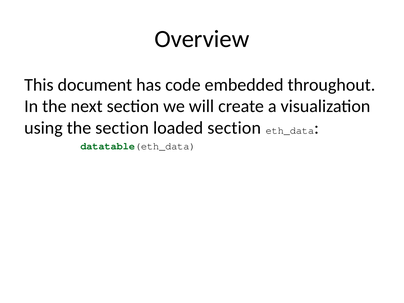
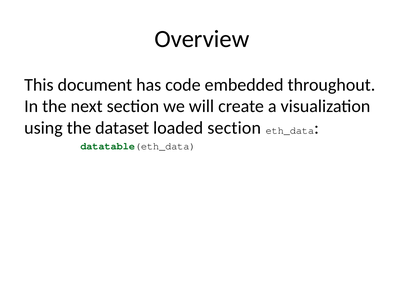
the section: section -> dataset (122, 128)
